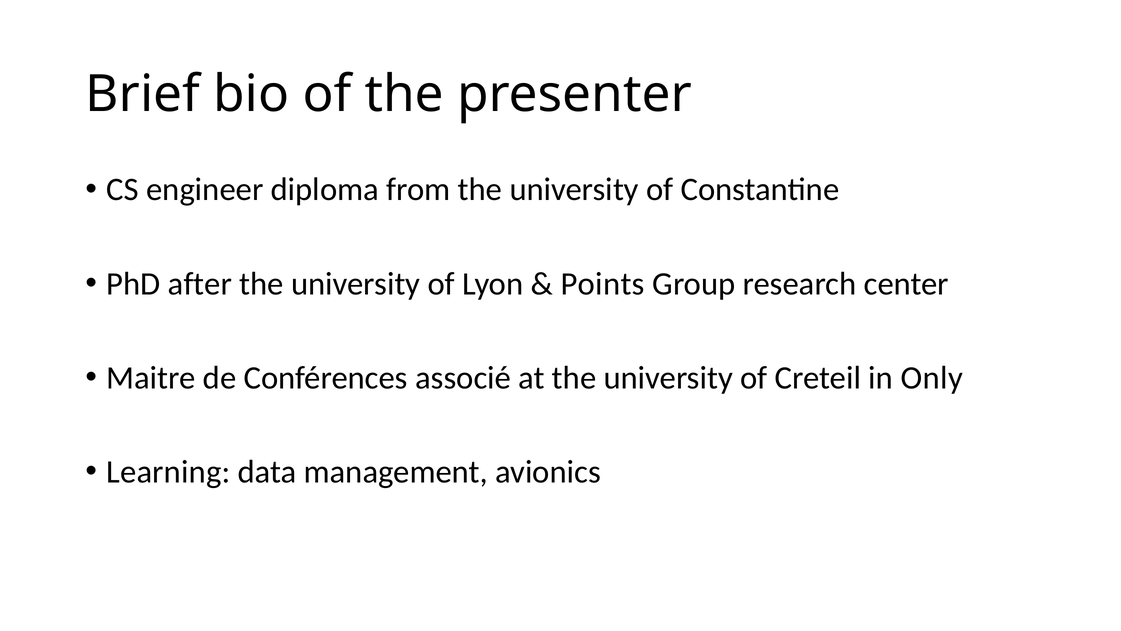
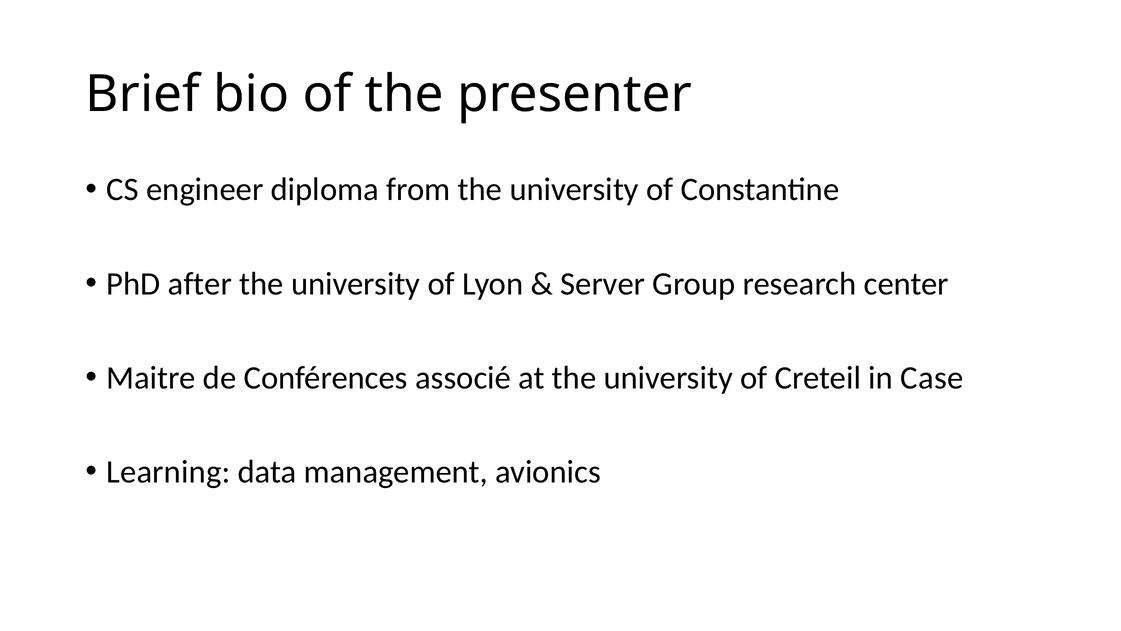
Points: Points -> Server (603, 284)
Only: Only -> Case (932, 378)
